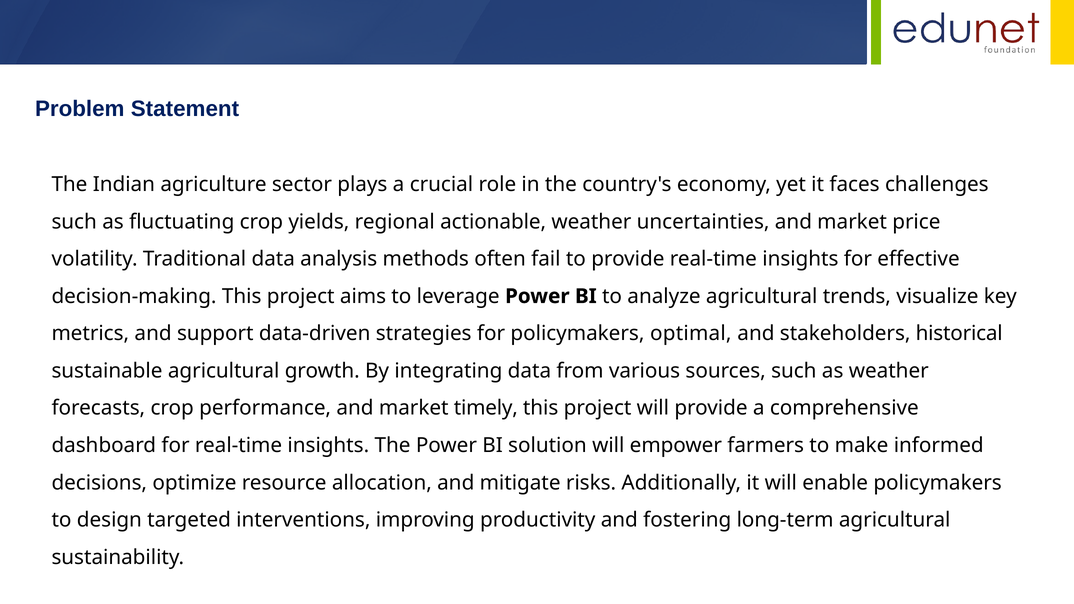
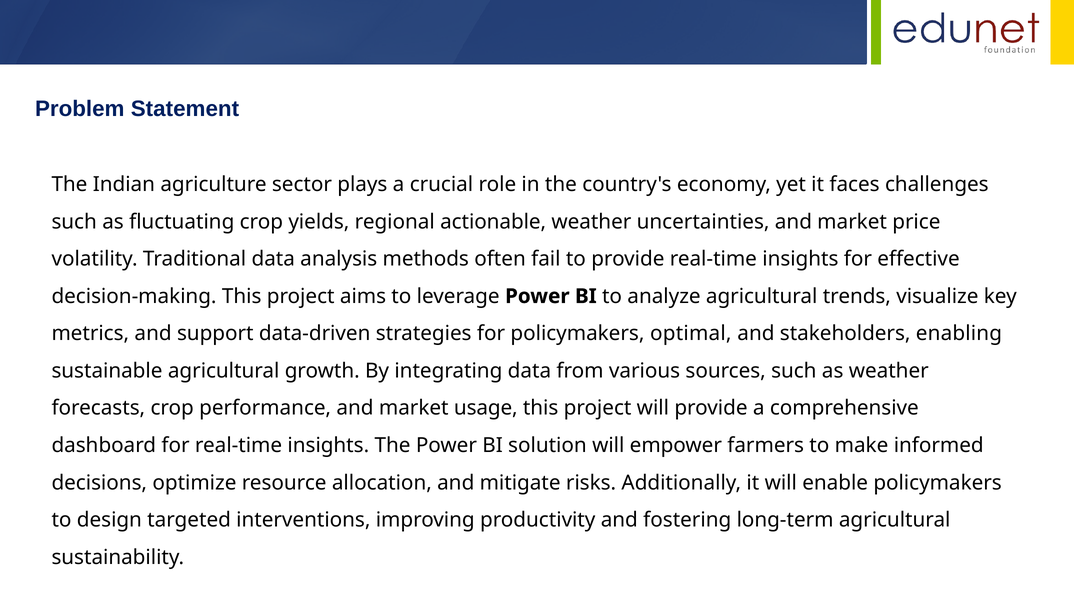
historical: historical -> enabling (959, 334)
timely: timely -> usage (486, 408)
